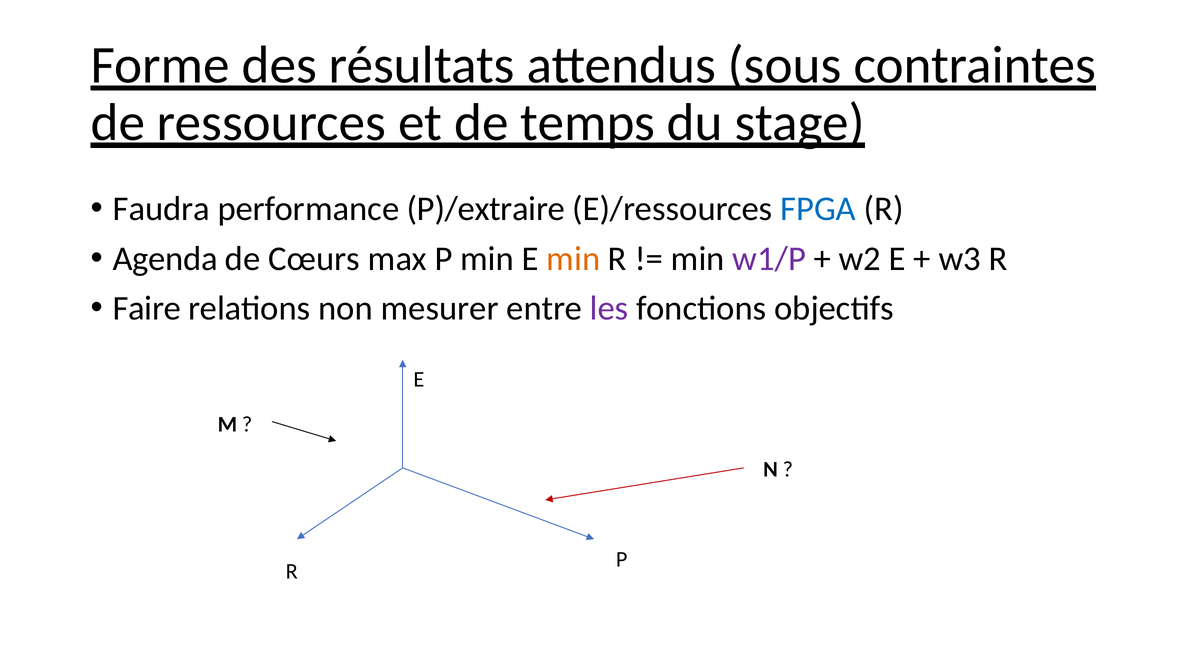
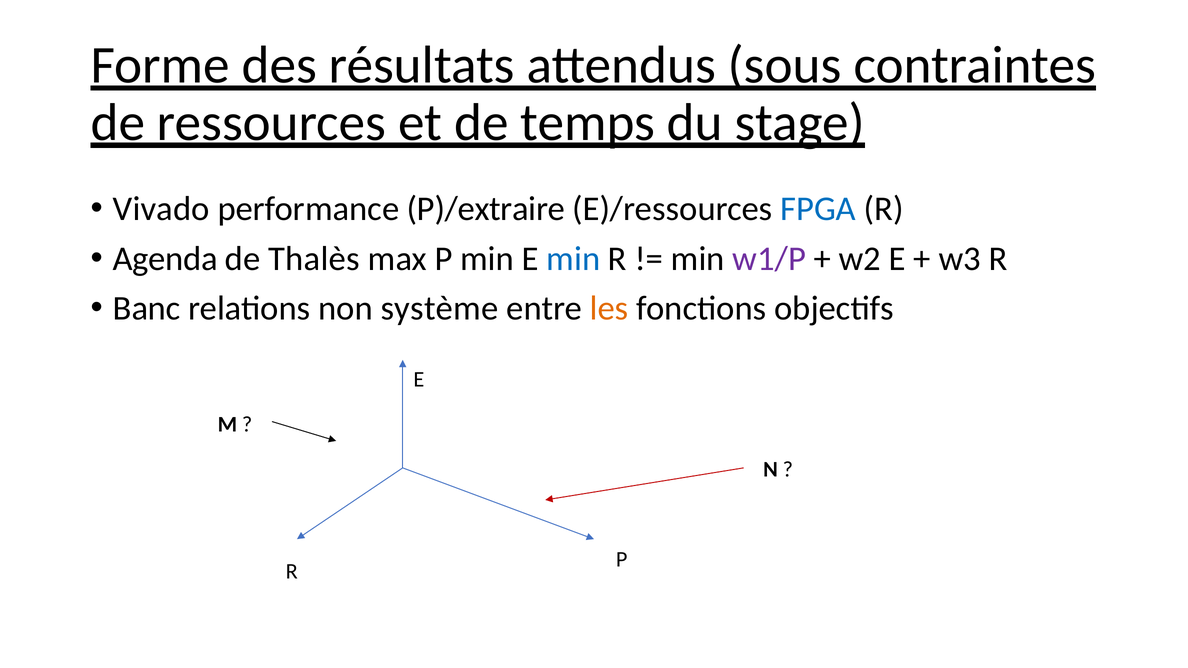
Faudra: Faudra -> Vivado (161, 209)
Cœurs: Cœurs -> Thalès (314, 259)
min colour: orange -> blue (573, 259)
Faire: Faire -> Banc (147, 308)
mesurer: mesurer -> système (440, 308)
les colour: purple -> orange (609, 308)
